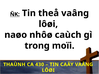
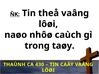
moïi: moïi -> taøy (63, 46)
